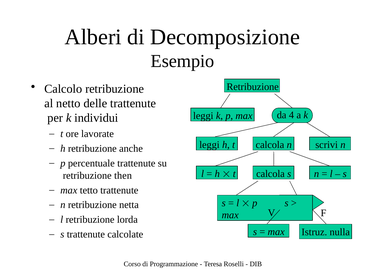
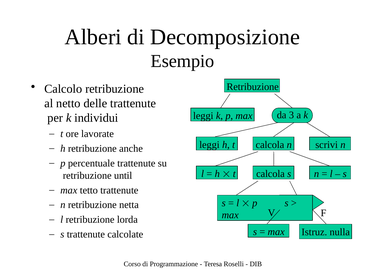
4: 4 -> 3 (291, 115)
then: then -> until (123, 175)
